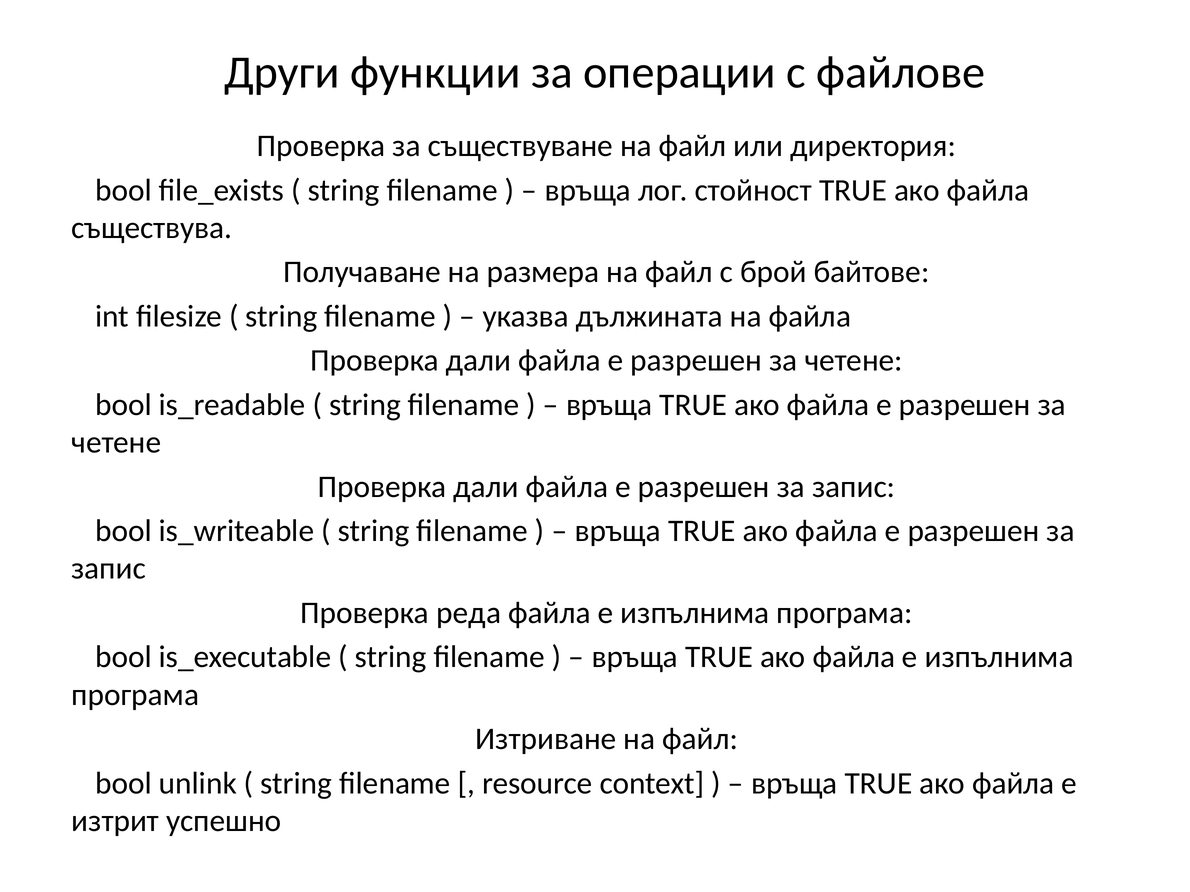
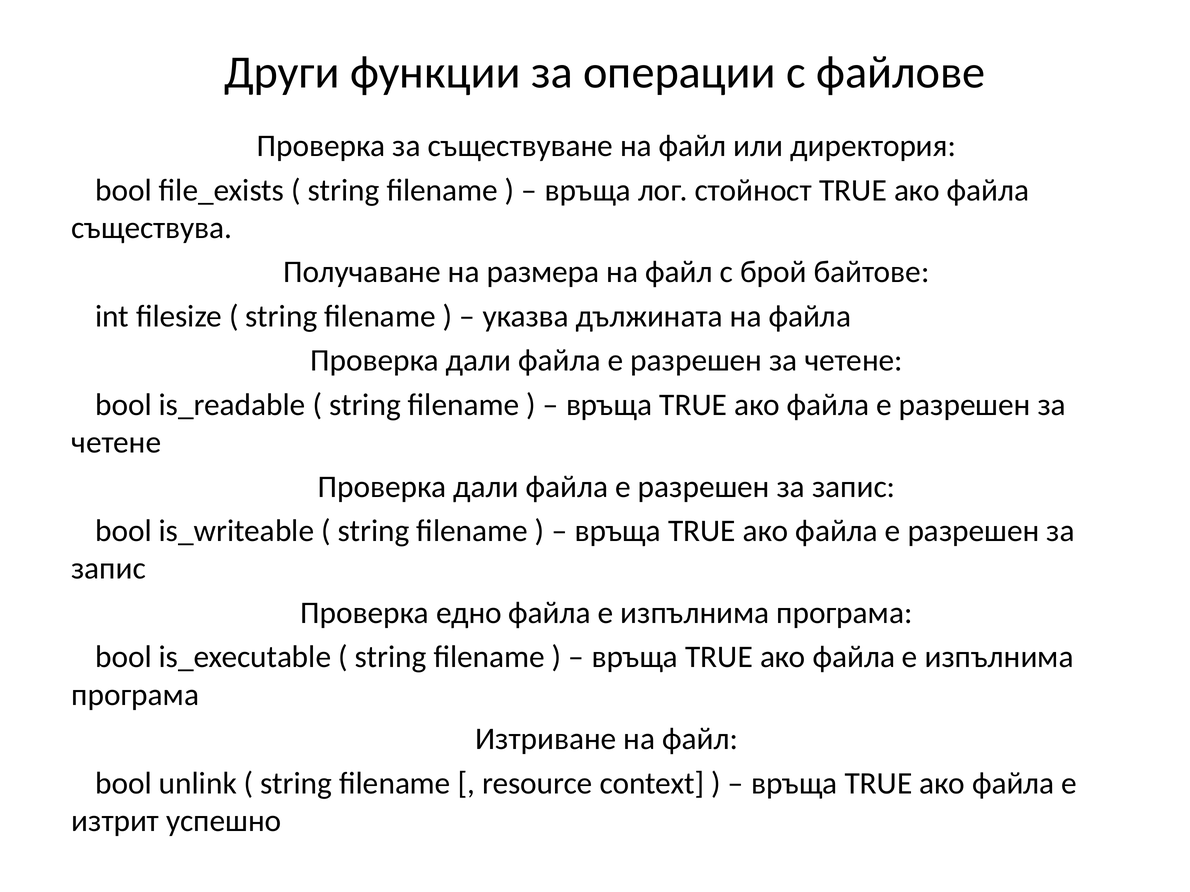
реда: реда -> едно (469, 613)
